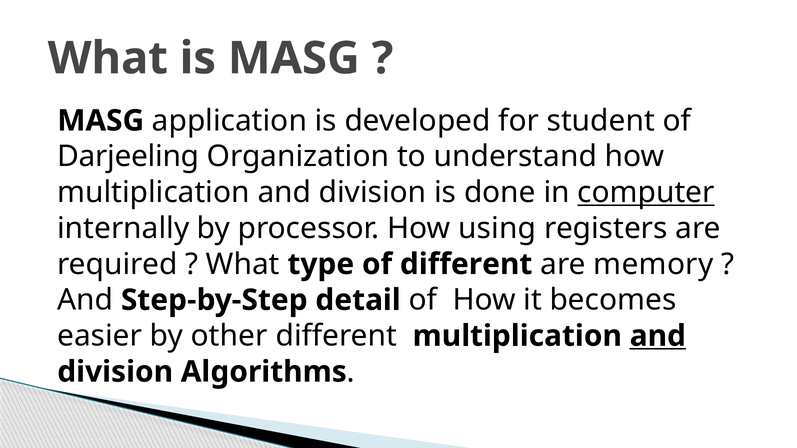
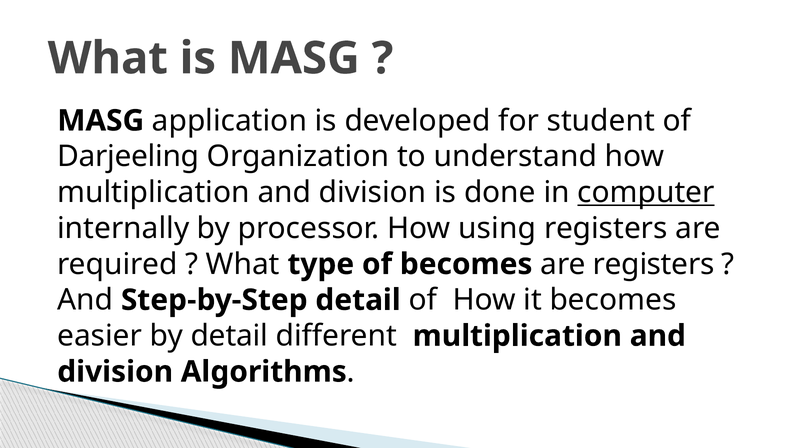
of different: different -> becomes (466, 264)
are memory: memory -> registers (654, 264)
by other: other -> detail (229, 336)
and underline: present -> none (658, 336)
